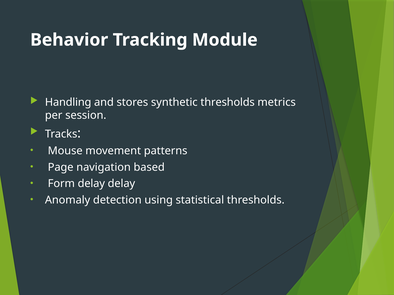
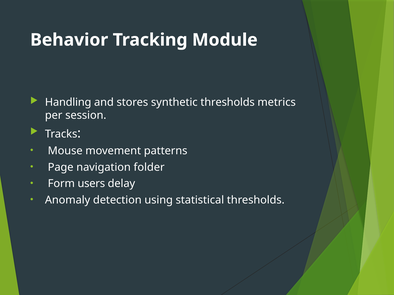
based: based -> folder (149, 167)
Form delay: delay -> users (91, 184)
